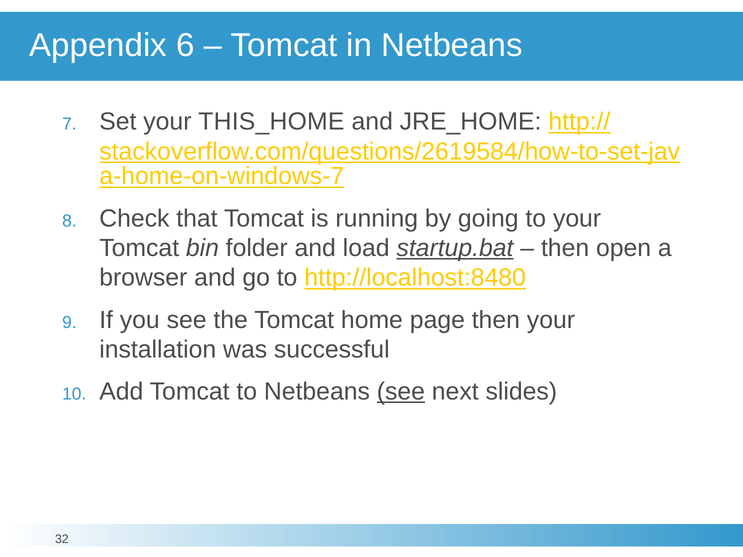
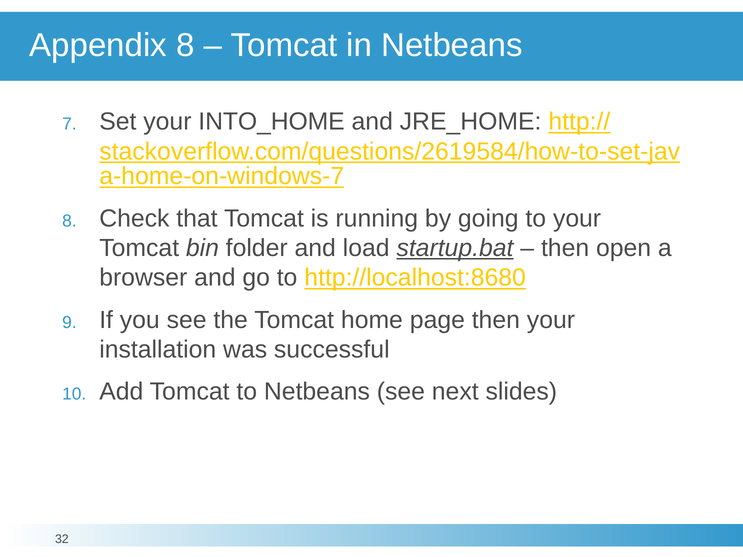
Appendix 6: 6 -> 8 (185, 46)
THIS_HOME: THIS_HOME -> INTO_HOME (272, 122)
http://localhost:8480: http://localhost:8480 -> http://localhost:8680 (415, 278)
see underline: present -> none (401, 392)
